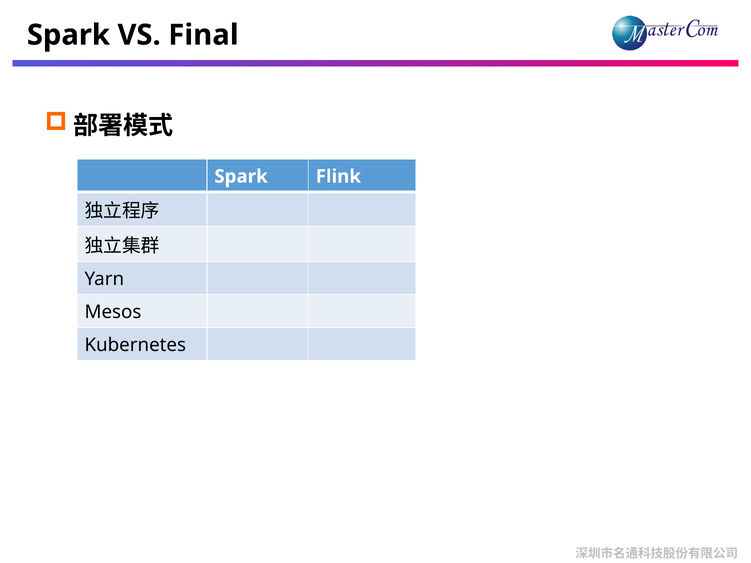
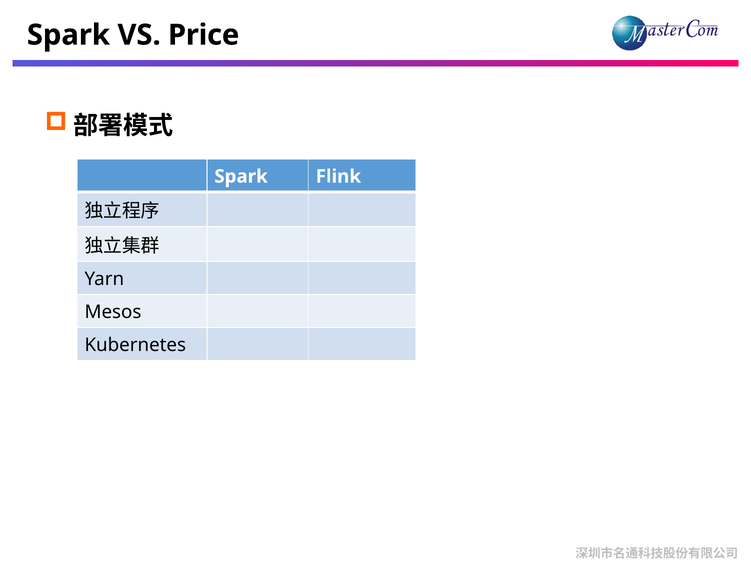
Final: Final -> Price (204, 35)
